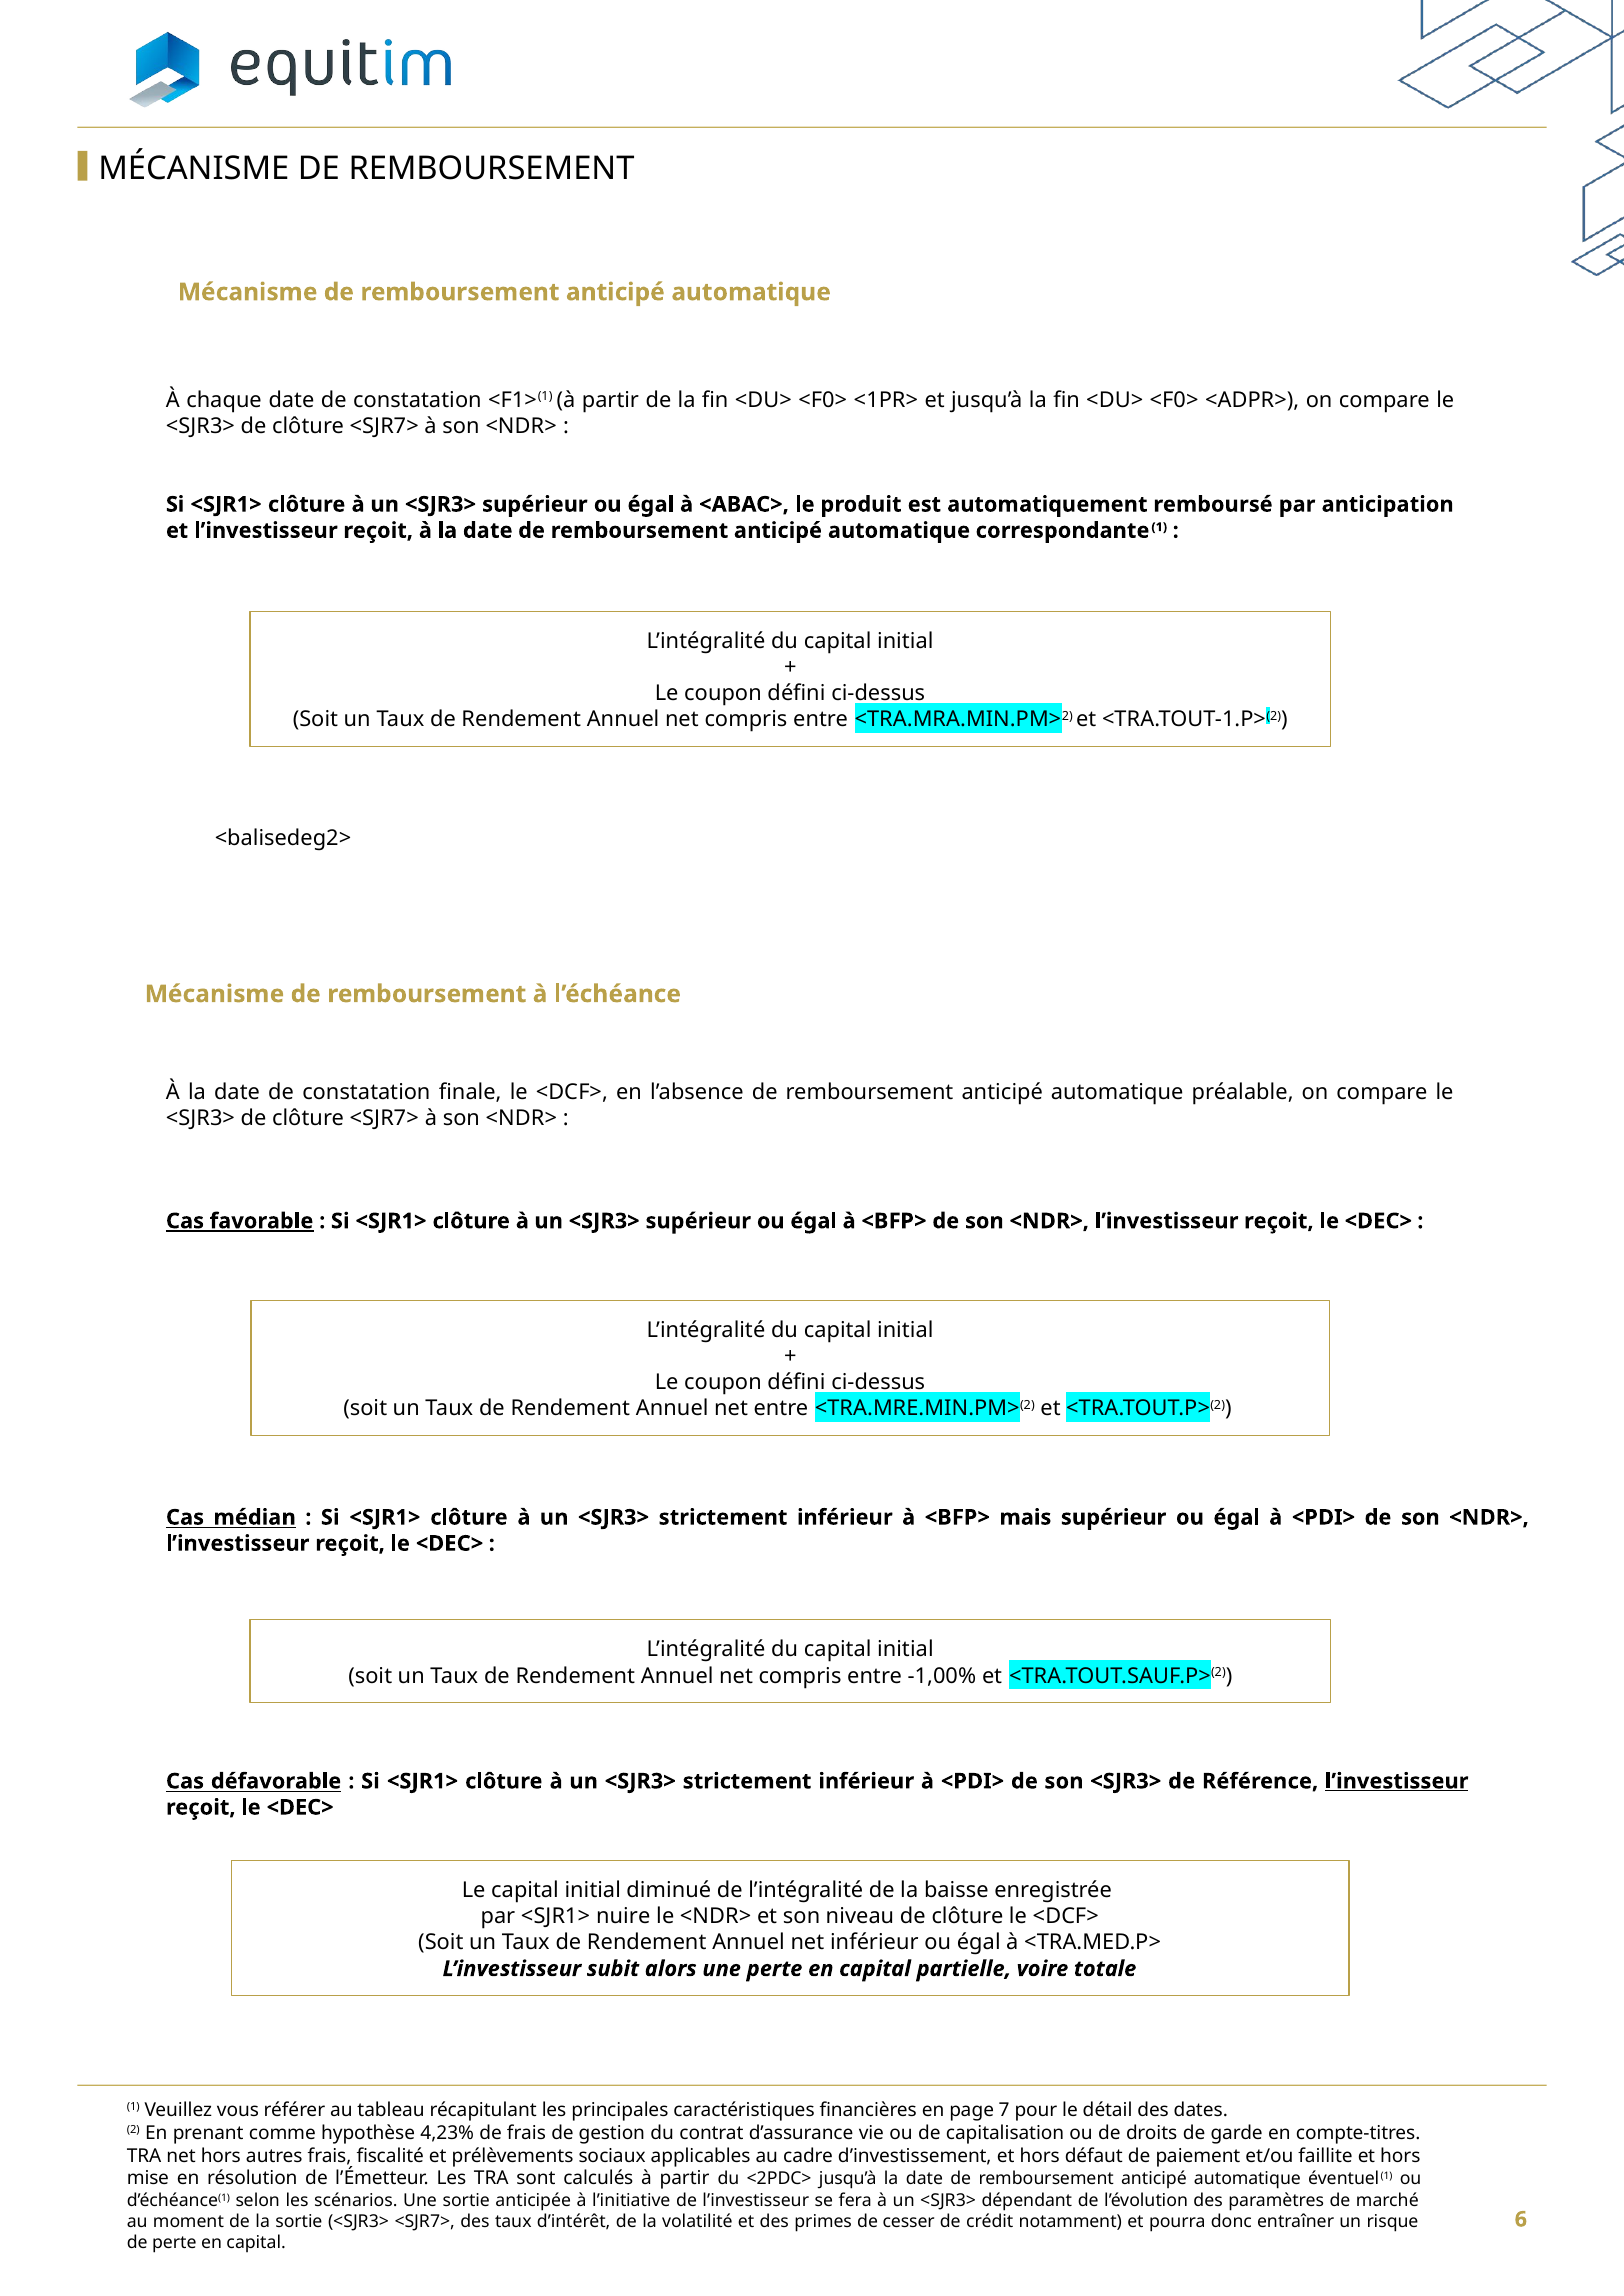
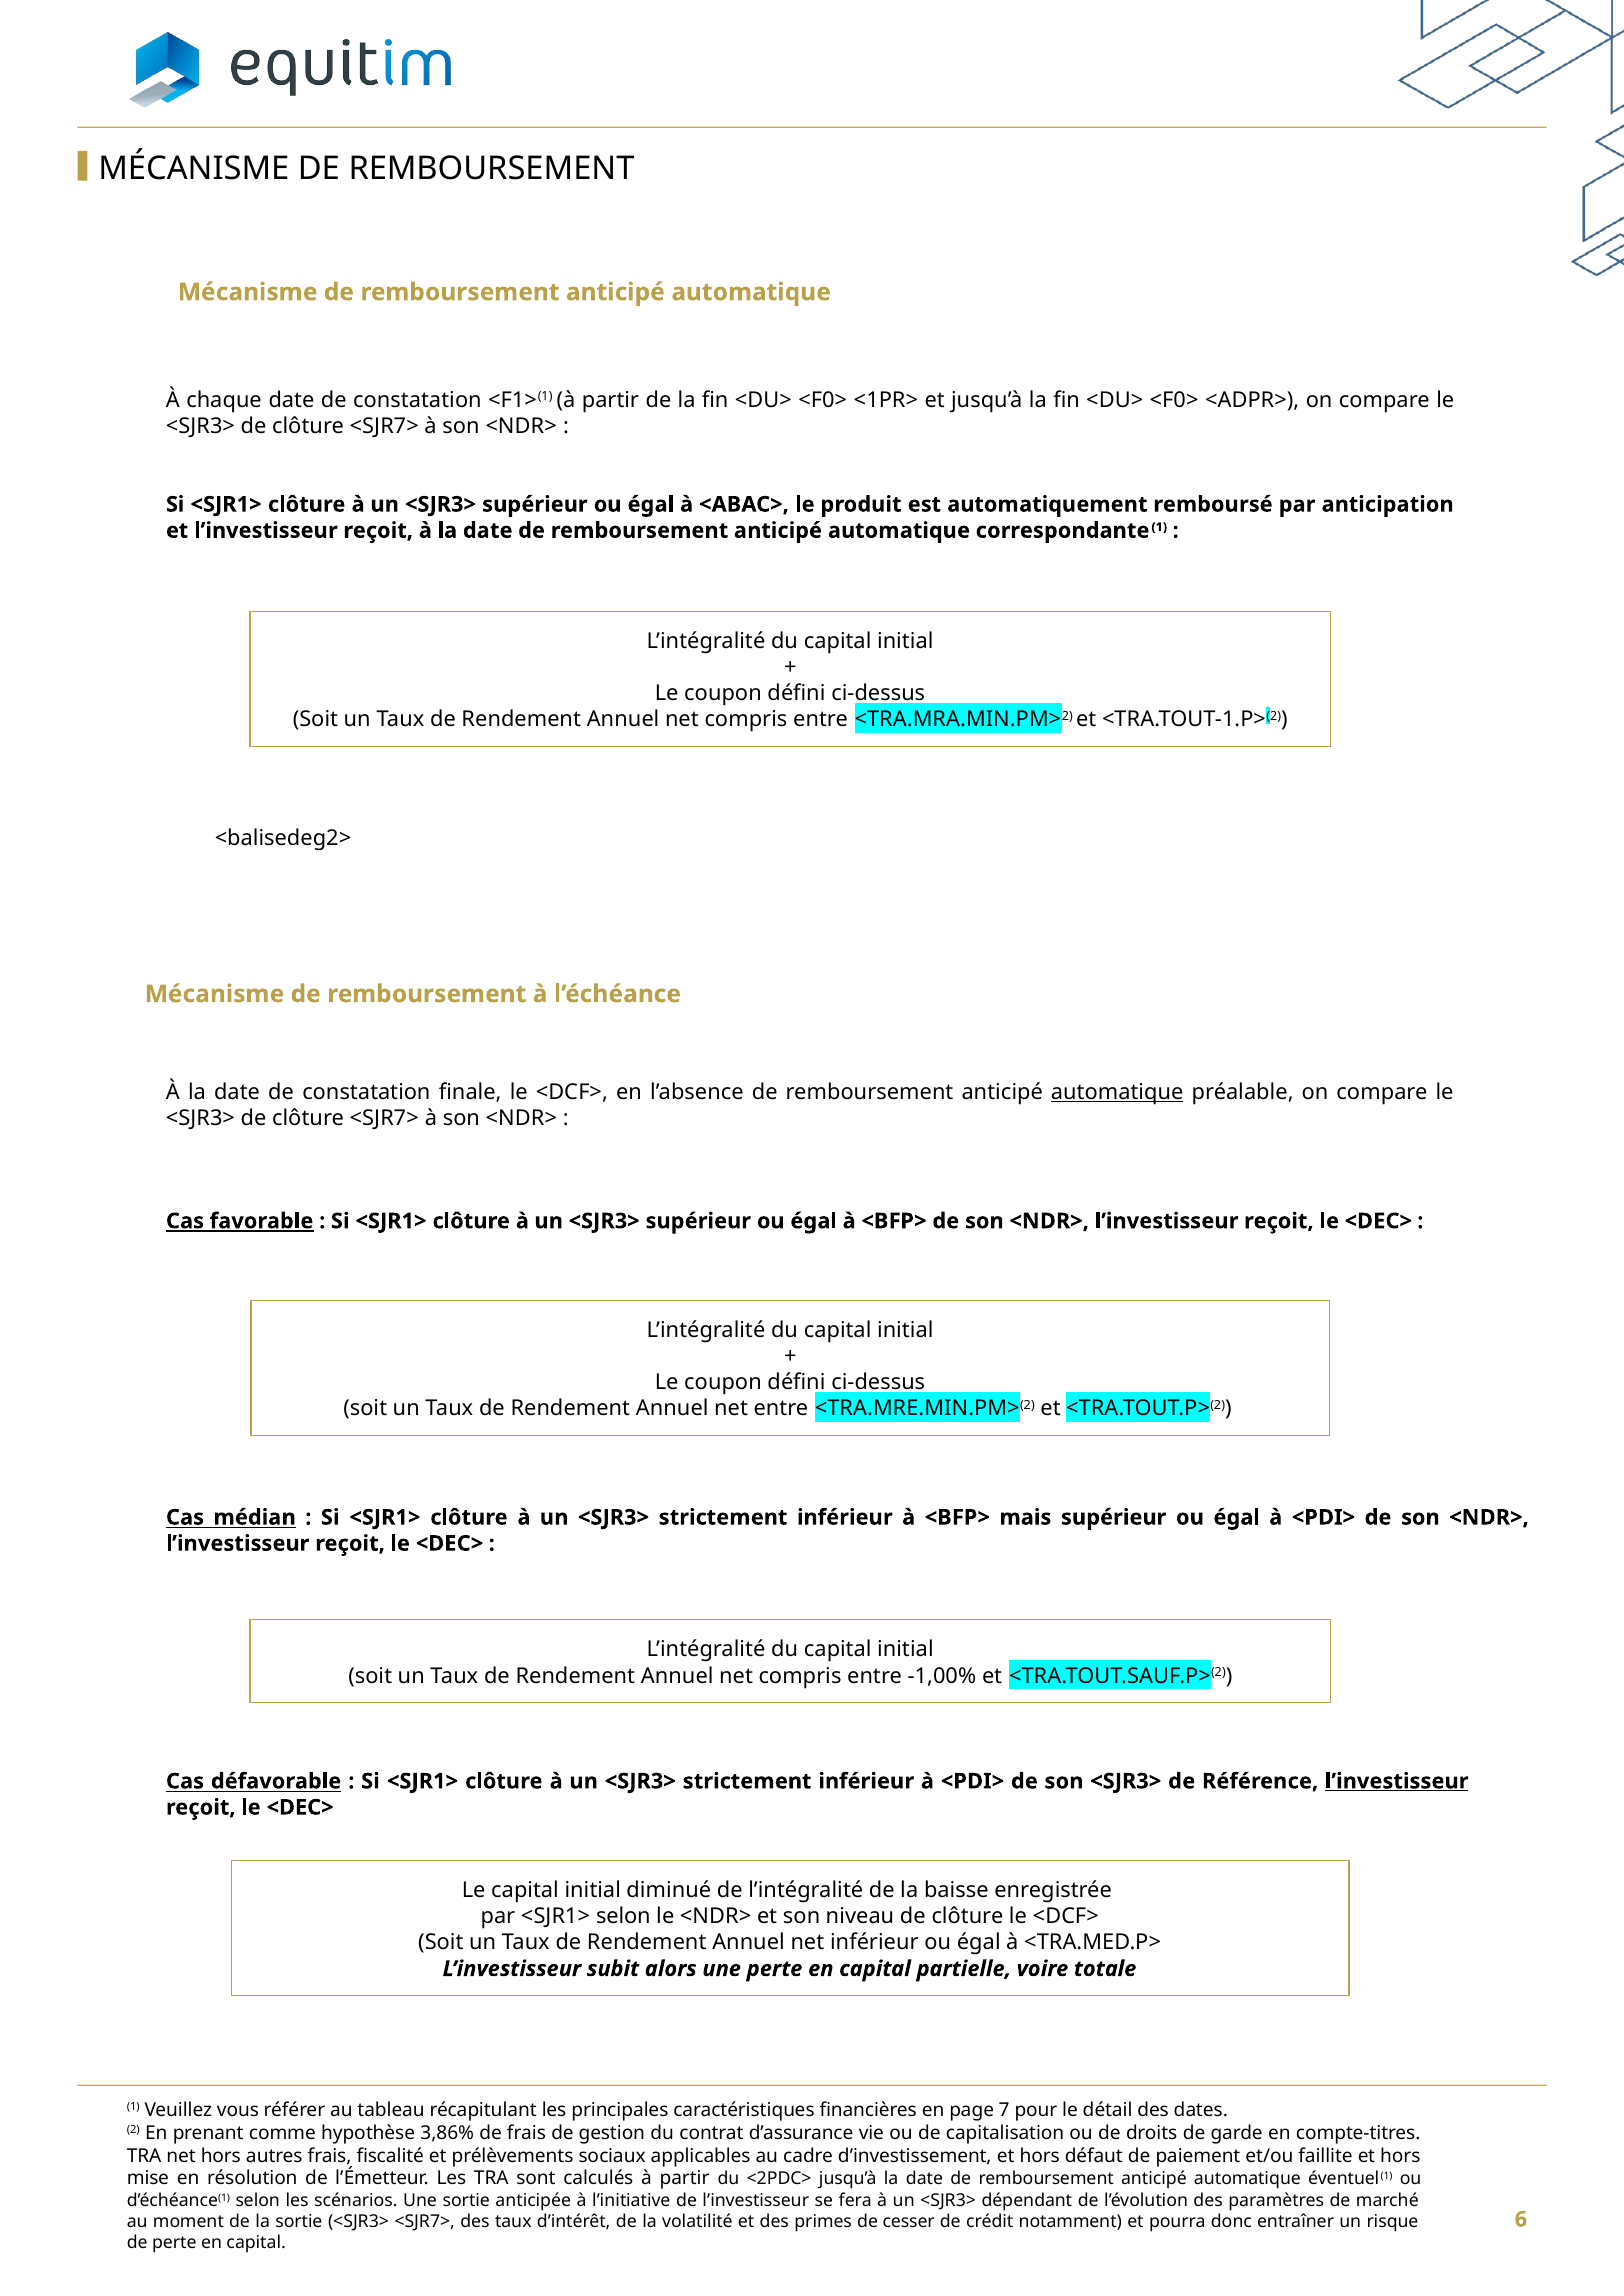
automatique underline: none -> present (1117, 1093)
<SJR1> nuire: nuire -> selon (623, 1917)
4,23%: 4,23% -> 3,86% (447, 2134)
